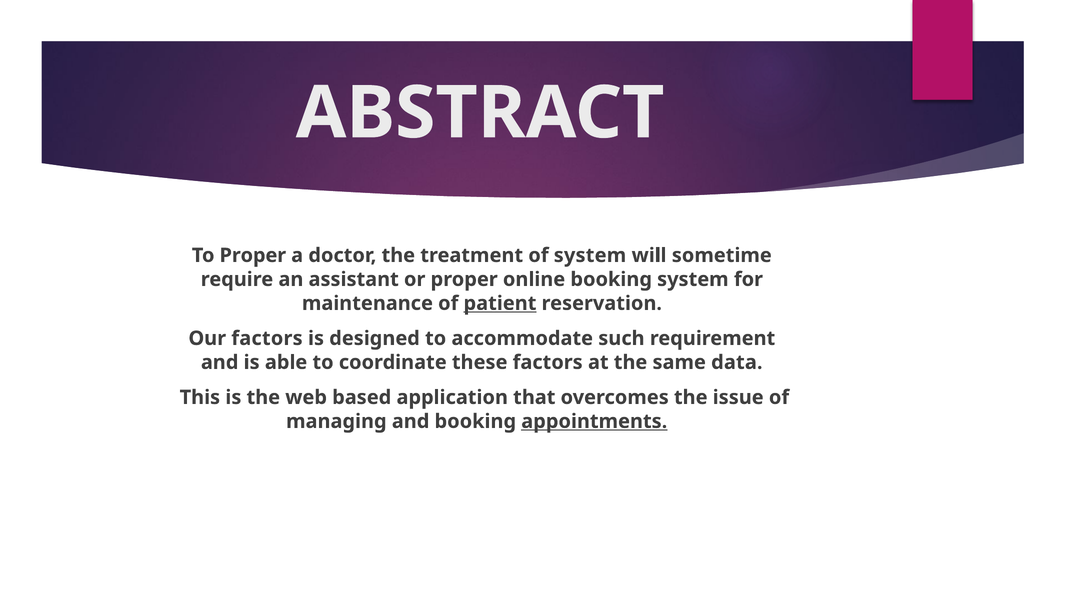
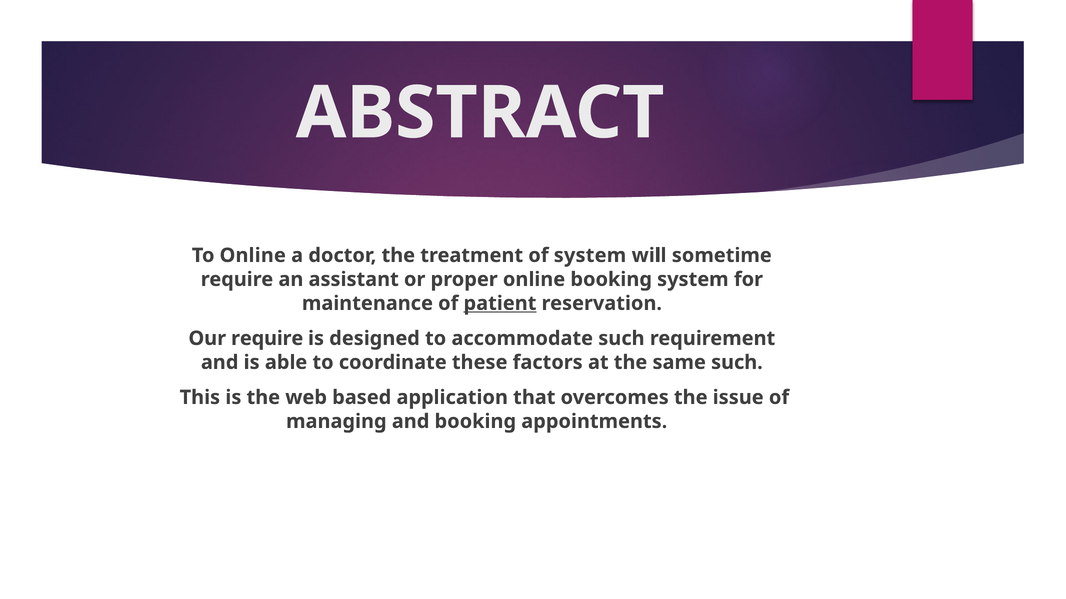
To Proper: Proper -> Online (253, 256)
Our factors: factors -> require (267, 339)
same data: data -> such (737, 363)
appointments underline: present -> none (594, 422)
